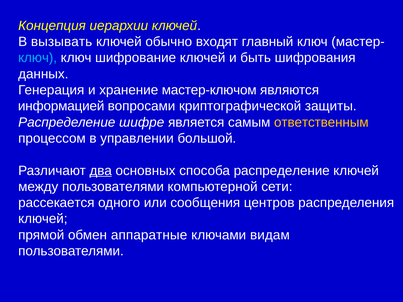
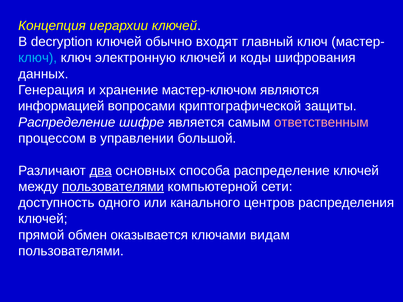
вызывать: вызывать -> decryption (62, 42)
шифрование: шифрование -> электронную (136, 58)
быть: быть -> коды (256, 58)
ответственным colour: yellow -> pink (321, 122)
пользователями underline: none -> present (113, 187)
рассекается: рассекается -> доступность (56, 203)
сообщения: сообщения -> канального (205, 203)
аппаратные: аппаратные -> оказывается (149, 235)
